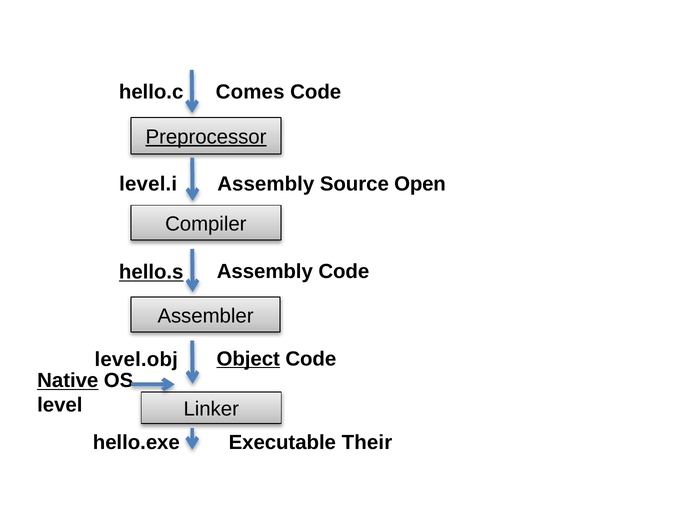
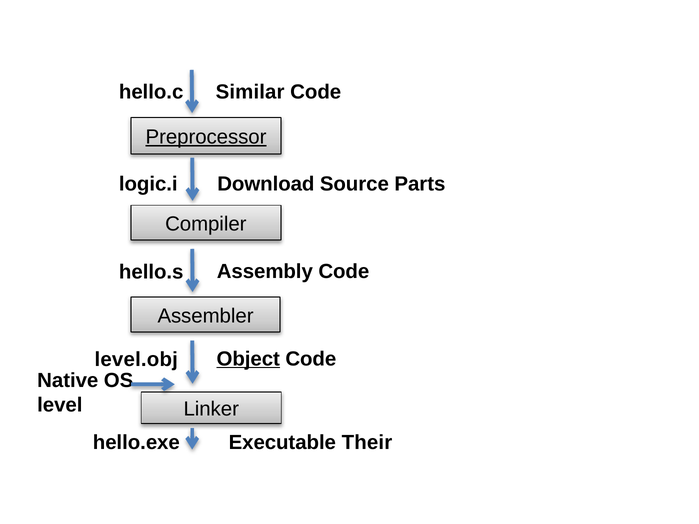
Comes: Comes -> Similar (250, 92)
level.i: level.i -> logic.i (148, 184)
Assembly: Assembly -> Download (266, 184)
Open: Open -> Parts (420, 184)
hello.s underline: present -> none (151, 272)
Native underline: present -> none (68, 381)
